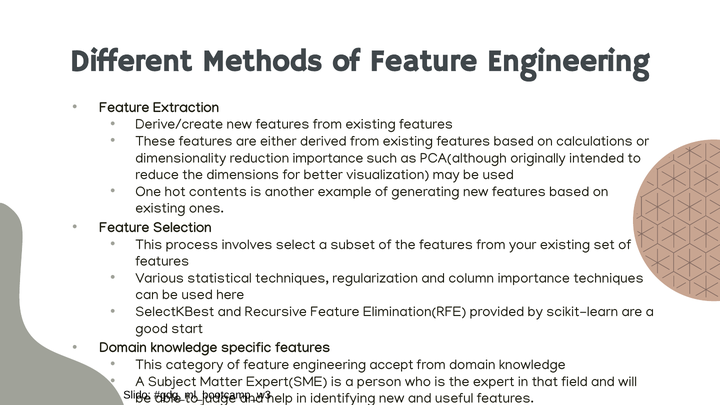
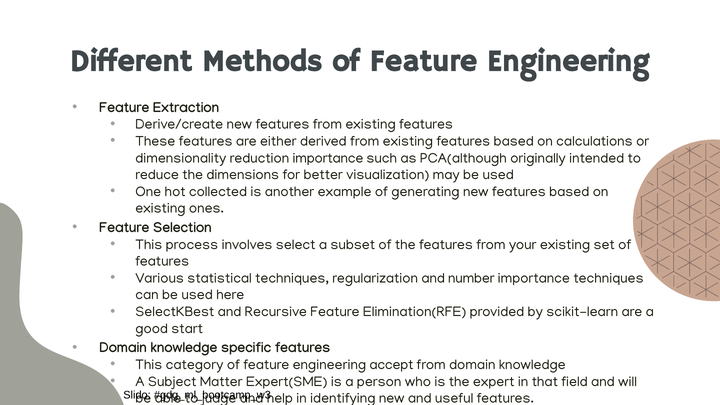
contents: contents -> collected (218, 192)
column: column -> number (471, 278)
